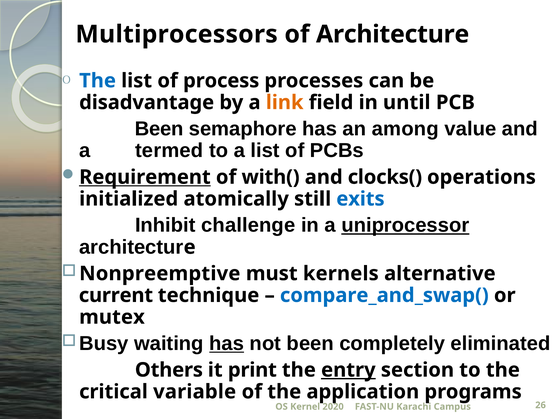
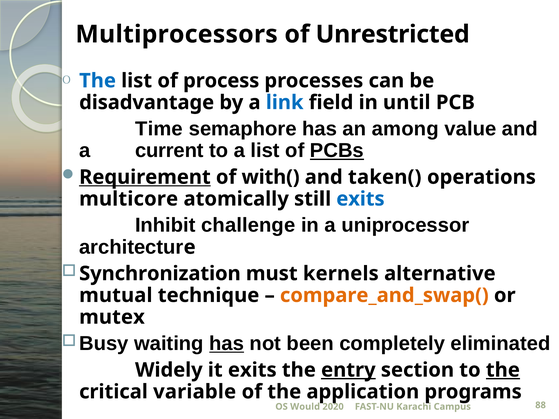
Architecture: Architecture -> Unrestricted (393, 34)
link colour: orange -> blue (285, 103)
Been: Been -> Time (159, 129)
termed: termed -> current (169, 151)
PCBs underline: none -> present (337, 151)
clocks(: clocks( -> taken( (385, 177)
initialized: initialized -> multicore (129, 199)
uniprocessor underline: present -> none (405, 225)
Nonpreemptive: Nonpreemptive -> Synchronization (160, 274)
current: current -> mutual (116, 295)
compare_and_swap( colour: blue -> orange (384, 295)
Others: Others -> Widely (169, 370)
it print: print -> exits (252, 370)
the underline: none -> present (503, 370)
Kernel: Kernel -> Would (305, 407)
26: 26 -> 88 (541, 405)
